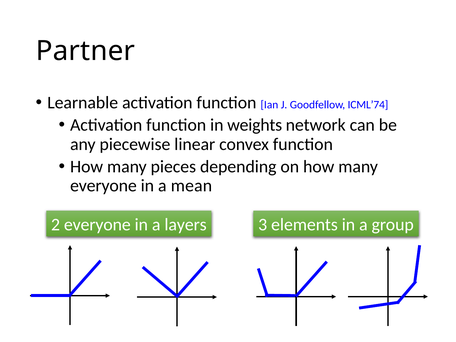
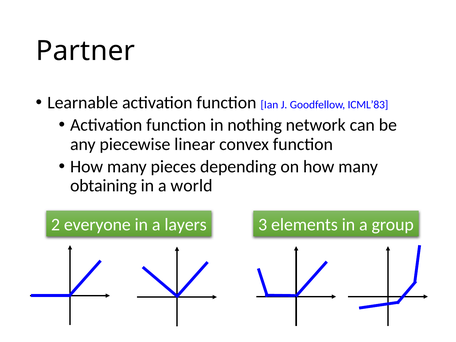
ICML’74: ICML’74 -> ICML’83 (368, 105)
weights: weights -> nothing (255, 125)
everyone: everyone -> obtaining (103, 186)
mean: mean -> world (192, 186)
